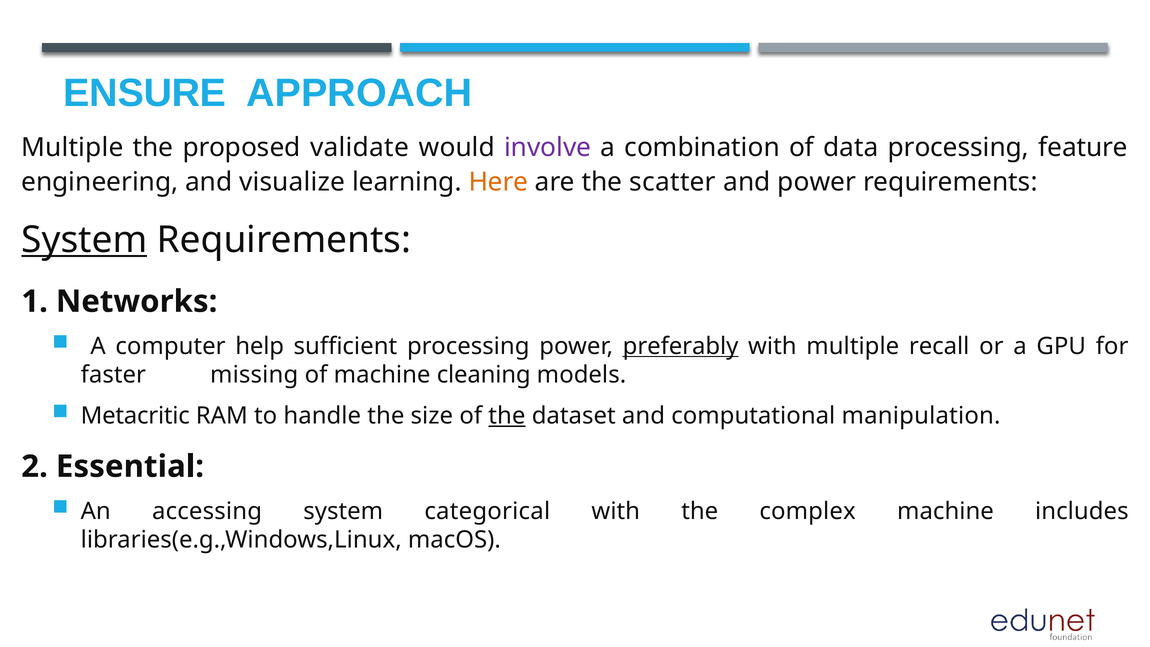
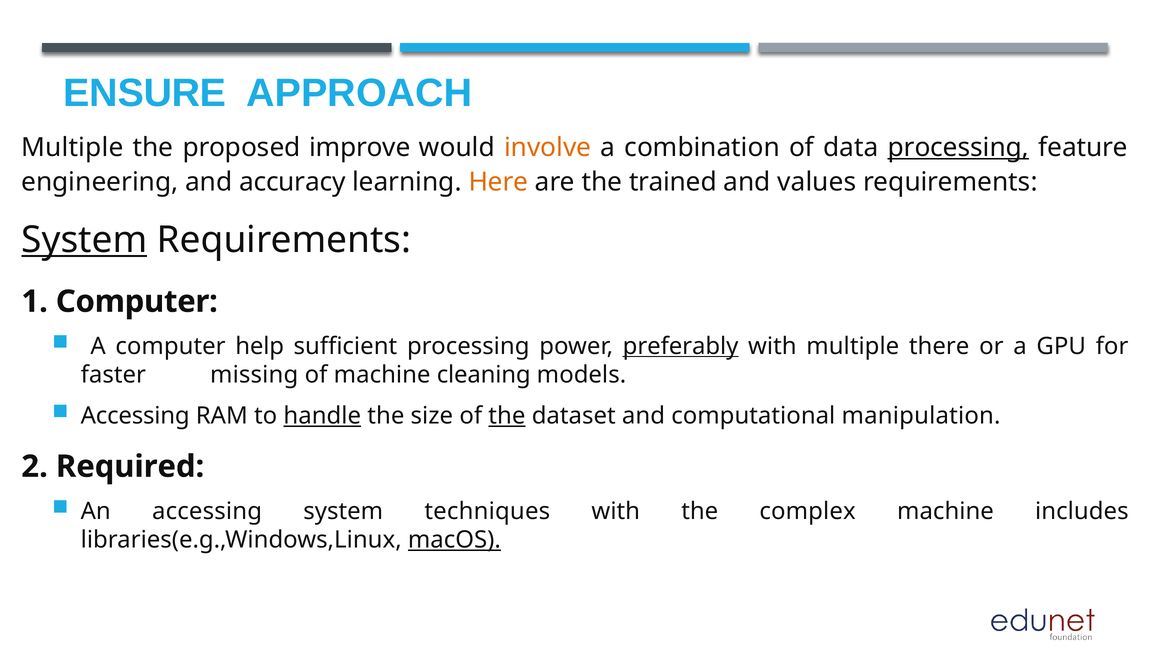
validate: validate -> improve (360, 147)
involve colour: purple -> orange (548, 147)
processing underline: none -> present (958, 147)
visualize: visualize -> accuracy (292, 182)
scatter: scatter -> trained (673, 182)
and power: power -> values (817, 182)
1 Networks: Networks -> Computer (137, 302)
recall: recall -> there (939, 346)
Metacritic: Metacritic -> Accessing (135, 416)
handle underline: none -> present (322, 416)
Essential: Essential -> Required (130, 466)
categorical: categorical -> techniques (487, 511)
macOS underline: none -> present (454, 540)
